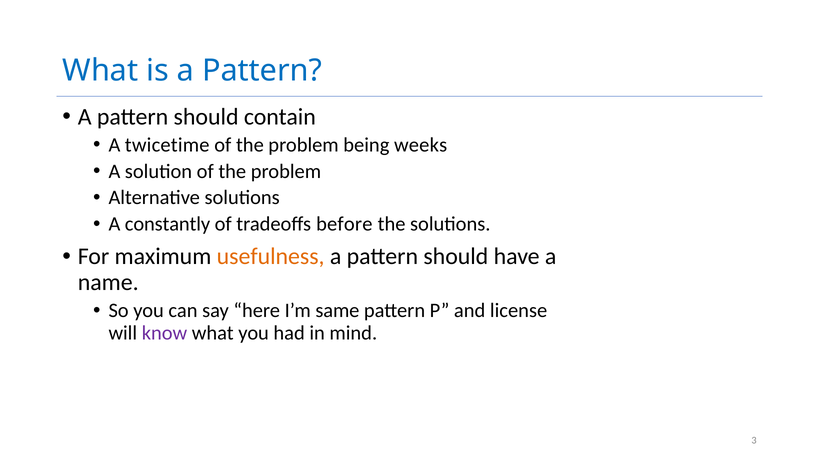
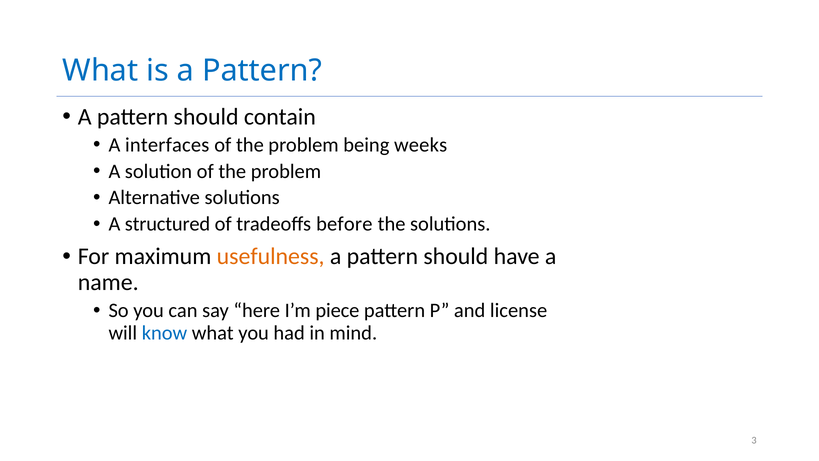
twicetime: twicetime -> interfaces (167, 145)
constantly: constantly -> structured (168, 224)
same: same -> piece (337, 310)
know colour: purple -> blue (164, 333)
